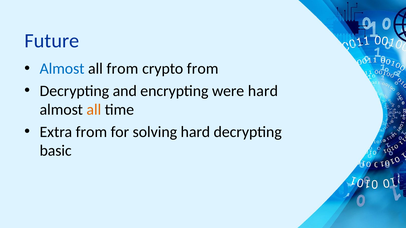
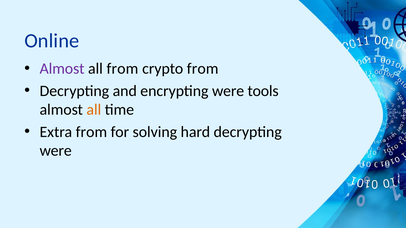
Future: Future -> Online (52, 41)
Almost colour: blue -> purple (62, 69)
were hard: hard -> tools (263, 91)
basic: basic -> were (56, 151)
